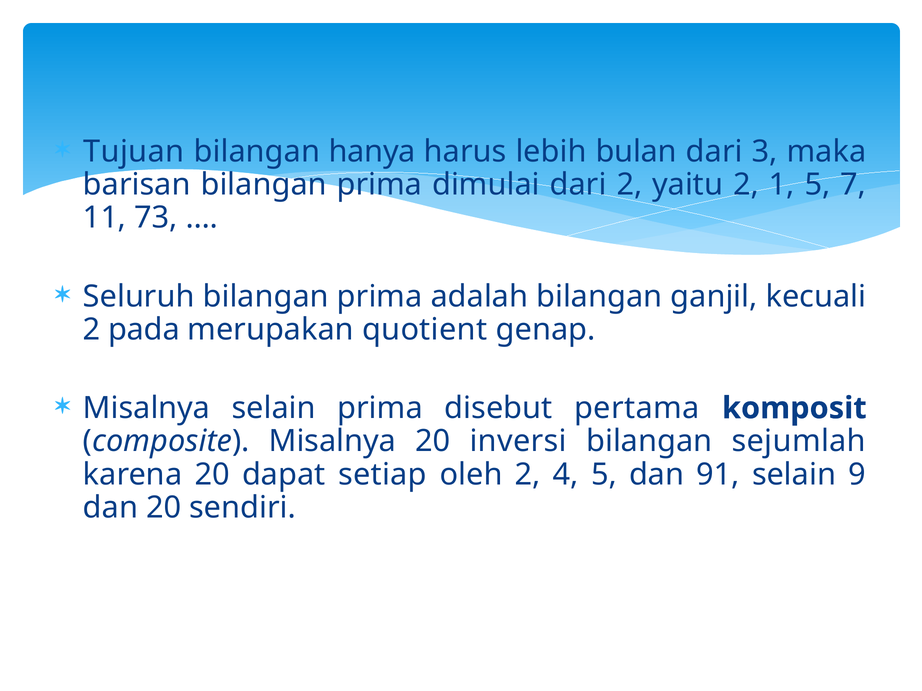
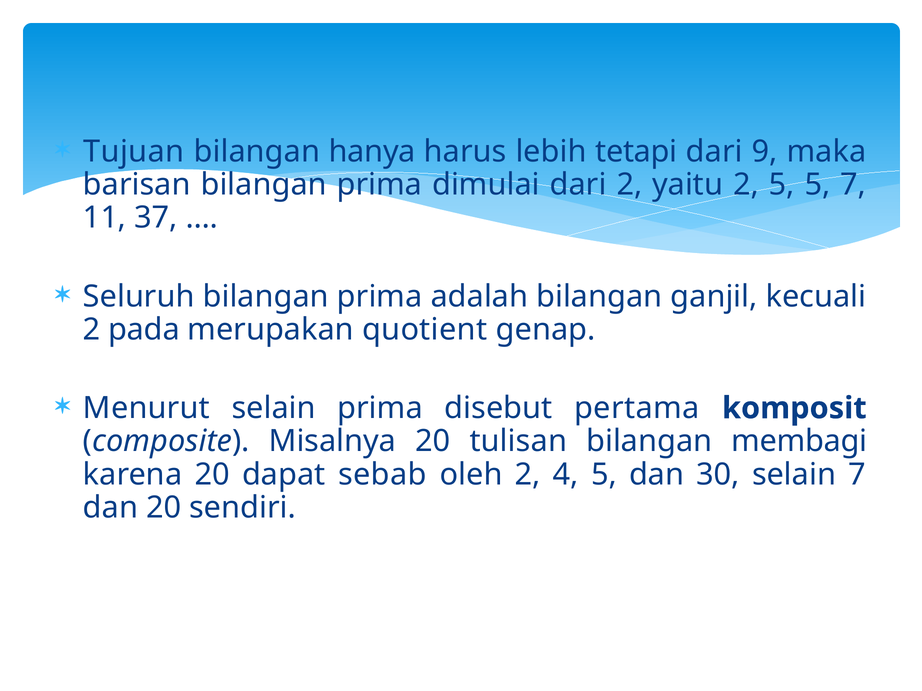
bulan: bulan -> tetapi (636, 152)
3: 3 -> 9 (765, 152)
2 1: 1 -> 5 (782, 185)
73: 73 -> 37 (156, 218)
Misalnya: Misalnya -> Menurut (146, 408)
inversi: inversi -> tulisan (518, 442)
sejumlah: sejumlah -> membagi (799, 442)
setiap: setiap -> sebab (382, 475)
91: 91 -> 30 (718, 475)
selain 9: 9 -> 7 (857, 475)
